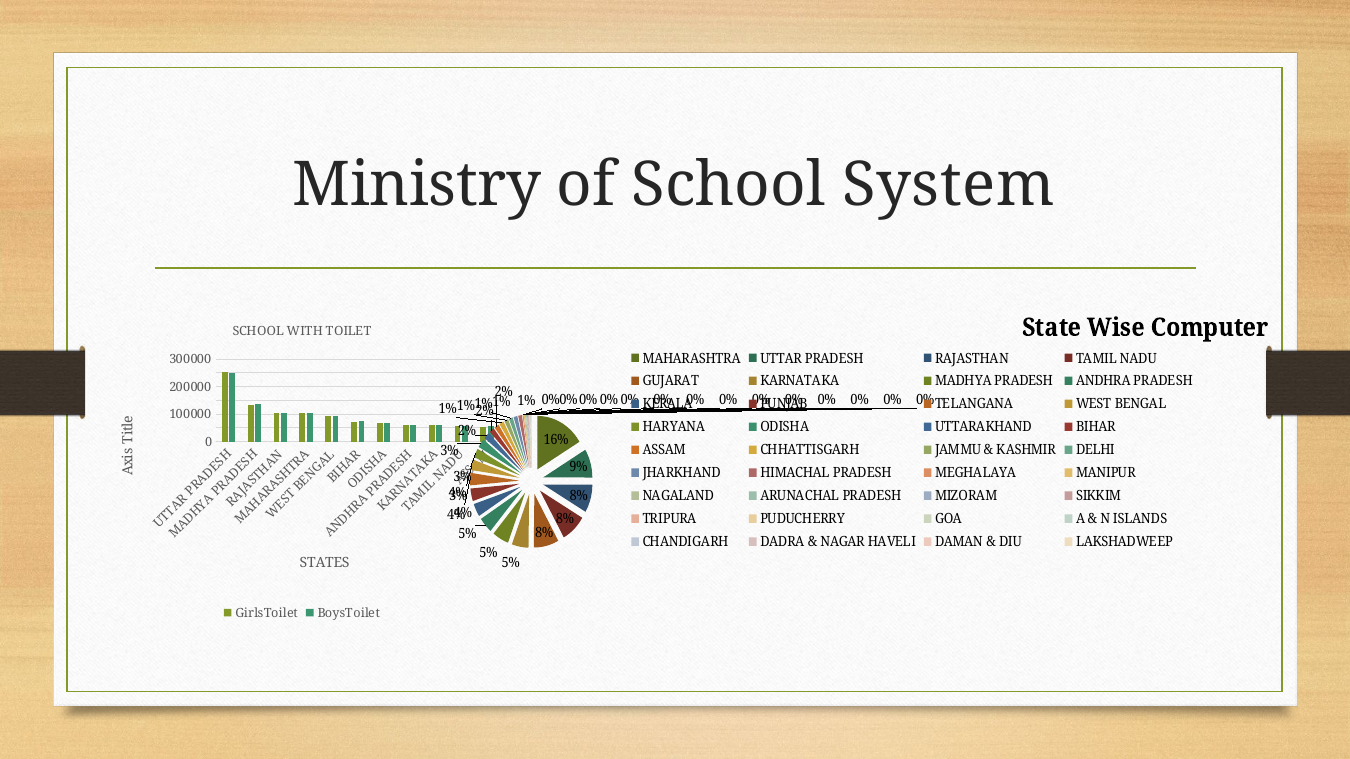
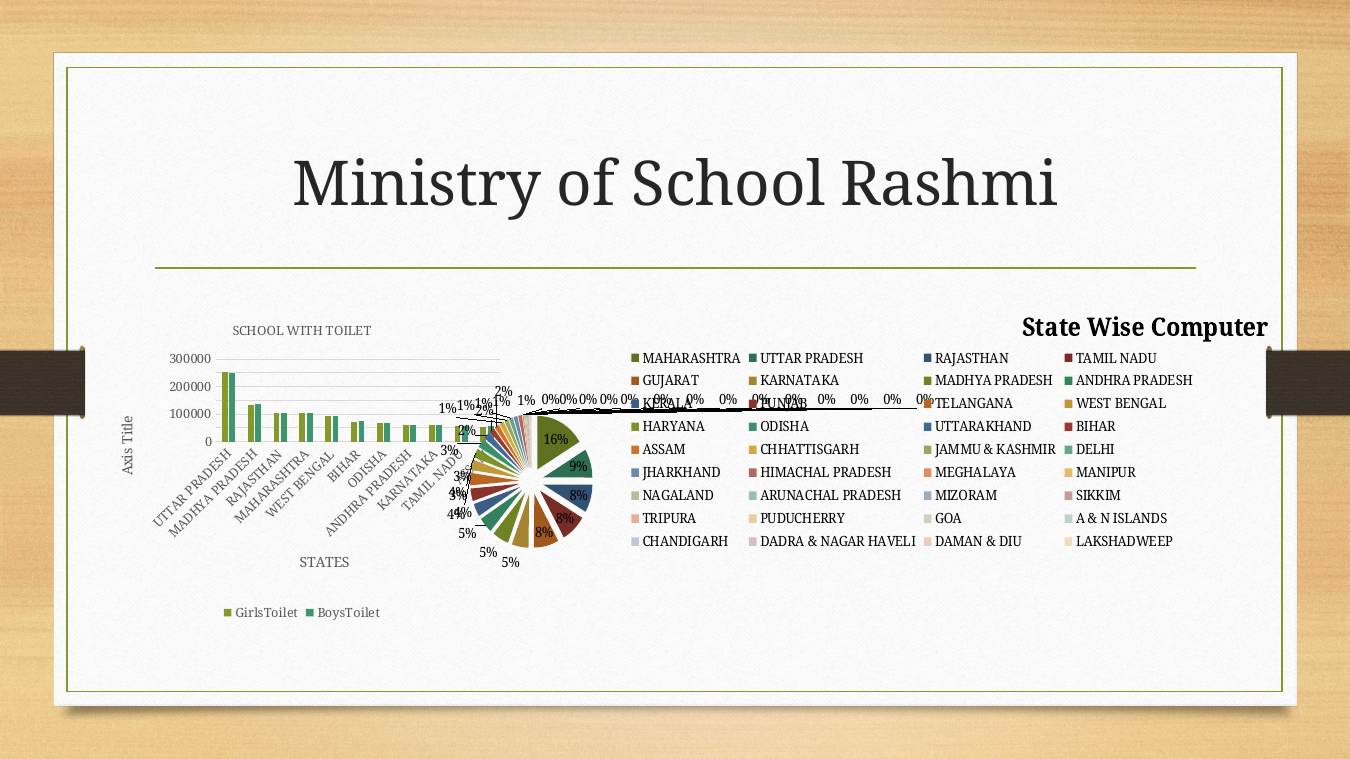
System: System -> Rashmi (949, 185)
